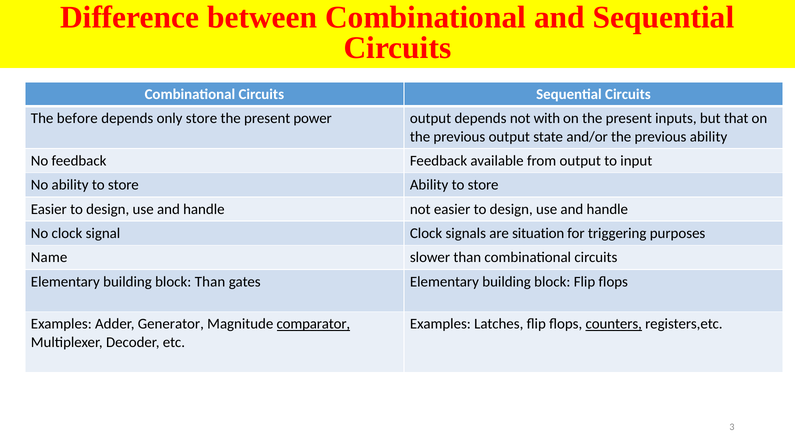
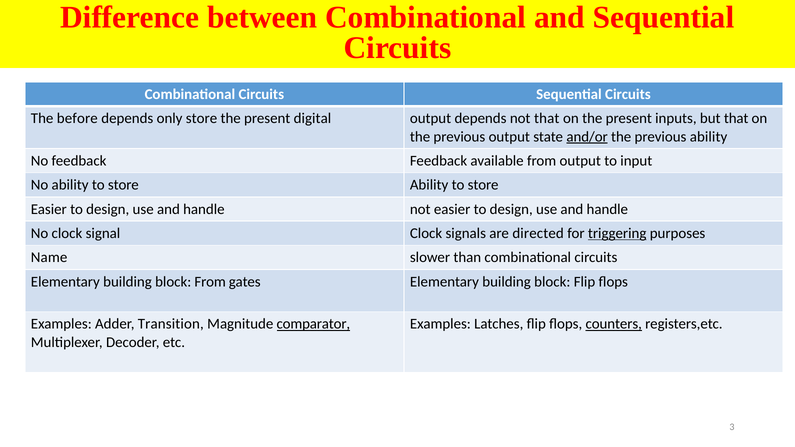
power: power -> digital (312, 119)
not with: with -> that (547, 119)
and/or underline: none -> present (587, 137)
situation: situation -> directed (538, 233)
triggering underline: none -> present (617, 233)
block Than: Than -> From (210, 282)
Generator: Generator -> Transition (171, 324)
